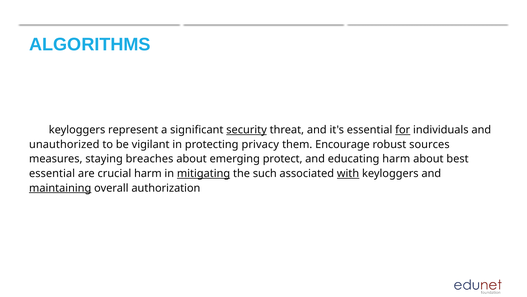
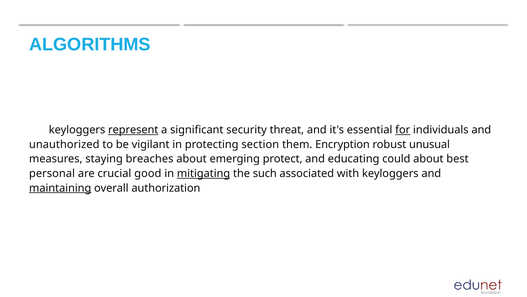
represent underline: none -> present (133, 130)
security underline: present -> none (247, 130)
privacy: privacy -> section (260, 144)
Encourage: Encourage -> Encryption (343, 144)
sources: sources -> unusual (429, 144)
educating harm: harm -> could (396, 159)
essential: essential -> personal (52, 173)
crucial harm: harm -> good (148, 173)
with underline: present -> none (348, 173)
